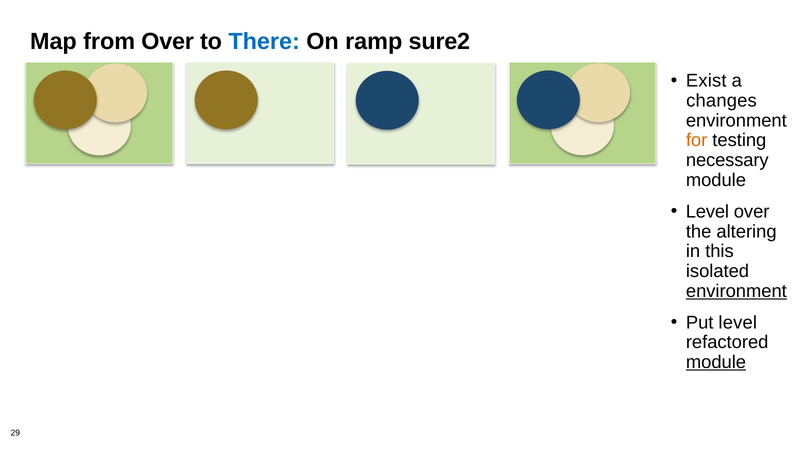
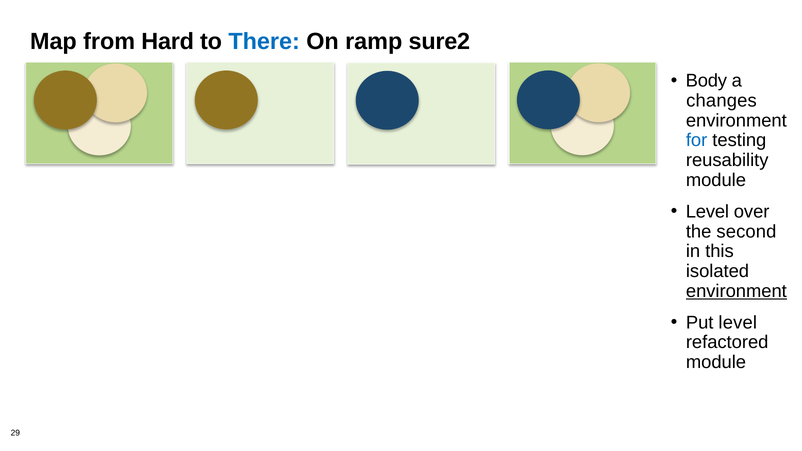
from Over: Over -> Hard (168, 41)
Exist: Exist -> Body (706, 81)
for colour: orange -> blue (697, 140)
necessary: necessary -> reusability (727, 160)
altering: altering -> second (746, 232)
module underline: present -> none (716, 362)
